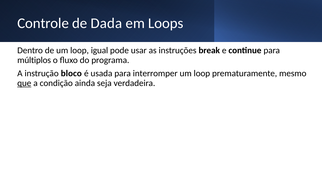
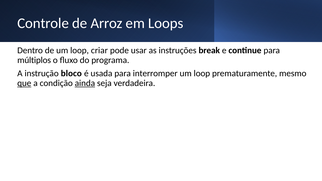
Dada: Dada -> Arroz (107, 23)
igual: igual -> criar (99, 50)
ainda underline: none -> present (85, 83)
